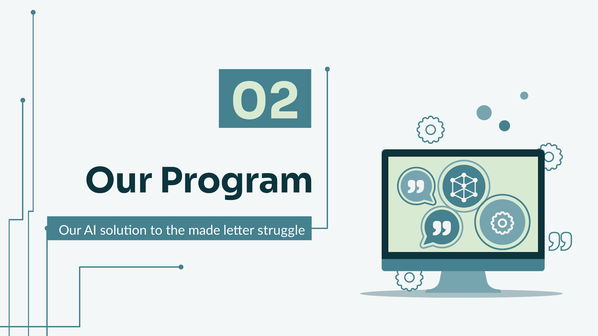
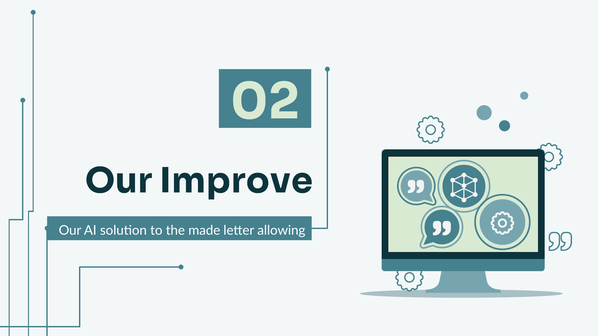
Program: Program -> Improve (236, 181)
struggle: struggle -> allowing (281, 231)
